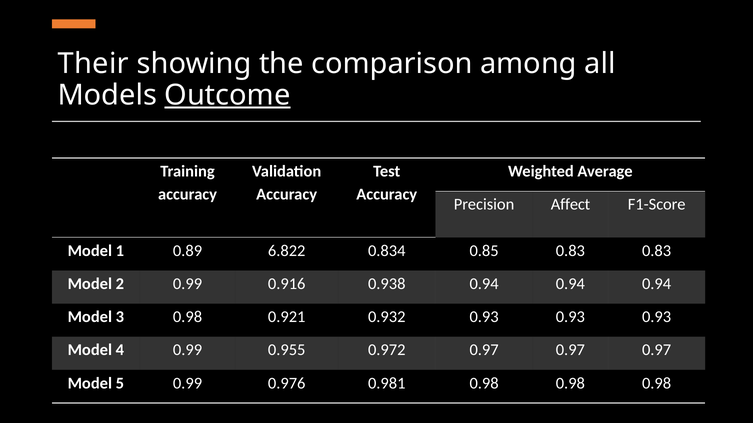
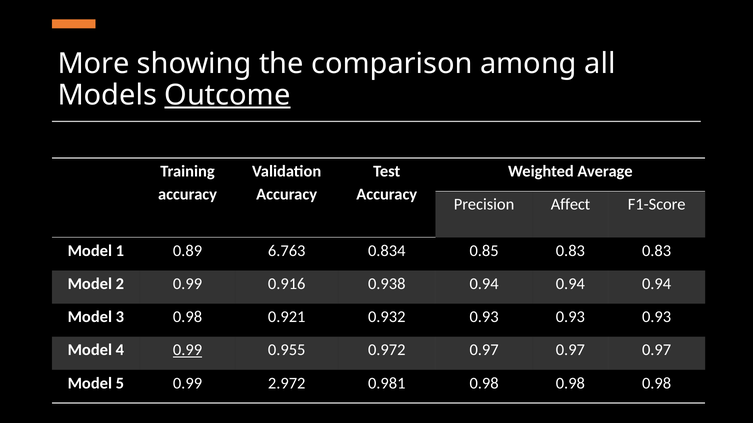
Their: Their -> More (94, 64)
6.822: 6.822 -> 6.763 (287, 251)
0.99 underline: none -> present (188, 350)
0.976: 0.976 -> 2.972 (287, 384)
